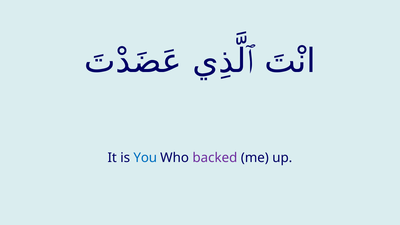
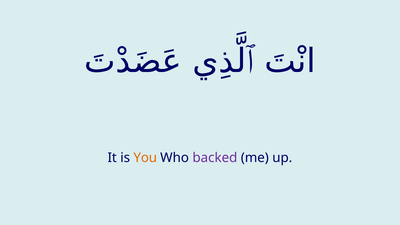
You colour: blue -> orange (145, 158)
